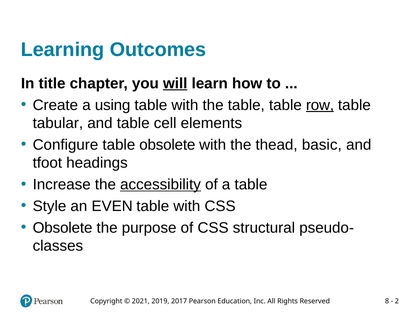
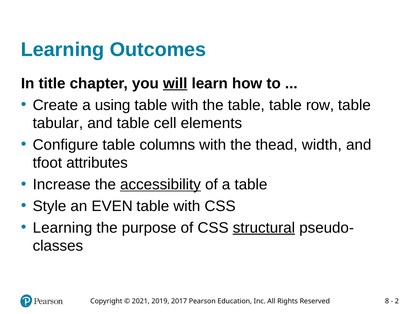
row underline: present -> none (320, 105)
table obsolete: obsolete -> columns (167, 145)
basic: basic -> width (322, 145)
headings: headings -> attributes (97, 163)
Obsolete: Obsolete -> Learning (62, 228)
structural underline: none -> present (264, 228)
